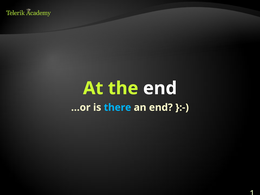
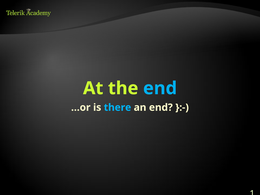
end colour: white -> light blue (160, 88)
